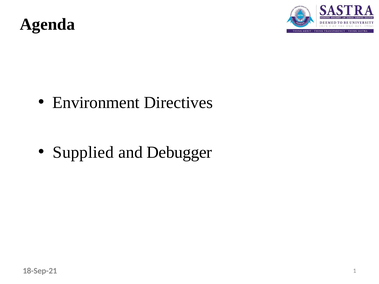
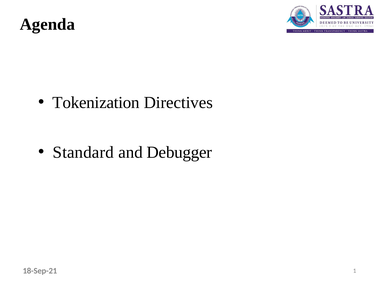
Environment: Environment -> Tokenization (96, 103)
Supplied: Supplied -> Standard (83, 152)
